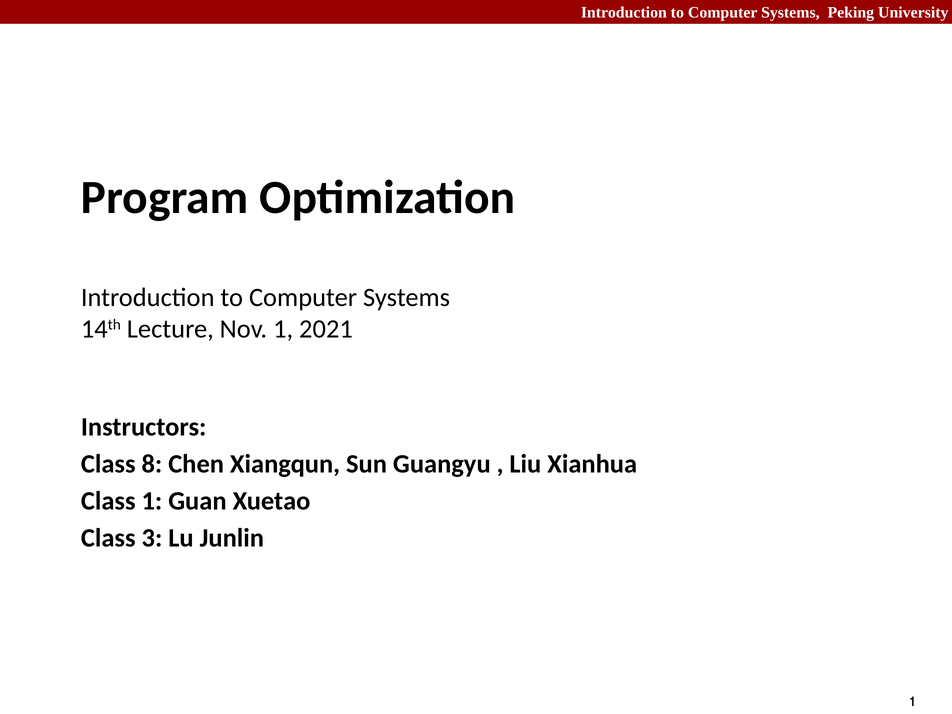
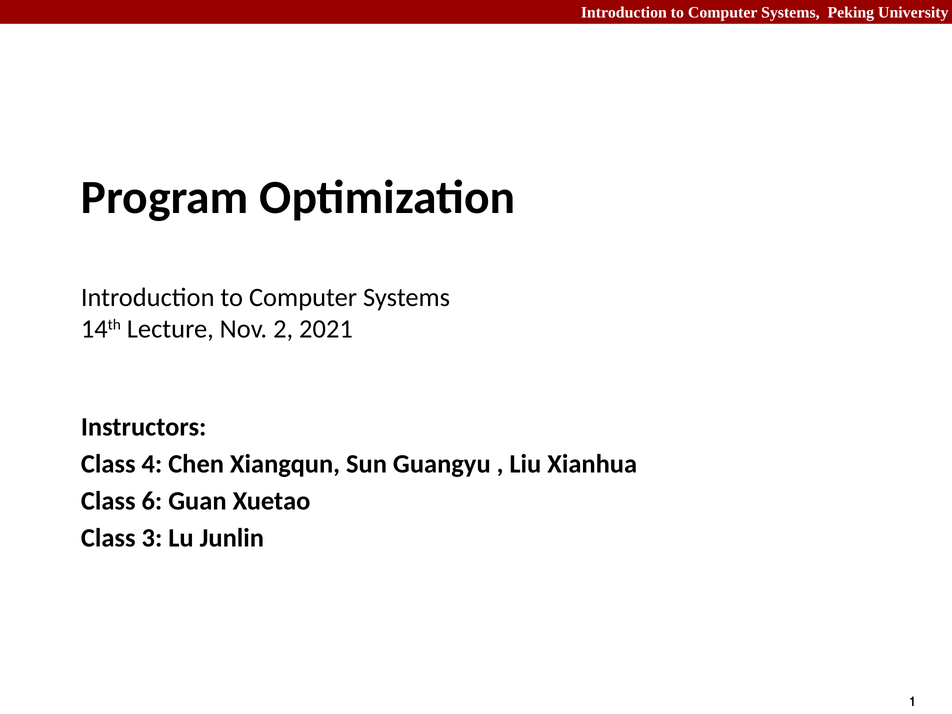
Nov 1: 1 -> 2 (283, 329)
8: 8 -> 4 (152, 464)
Class 1: 1 -> 6 (152, 501)
